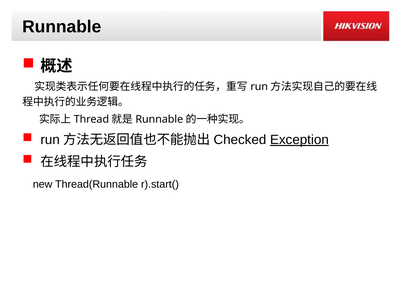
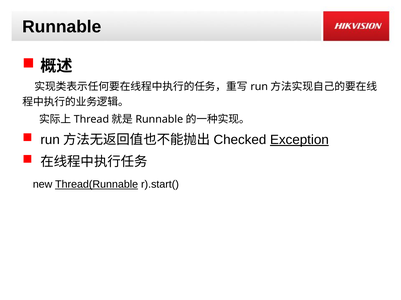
Thread(Runnable underline: none -> present (97, 185)
